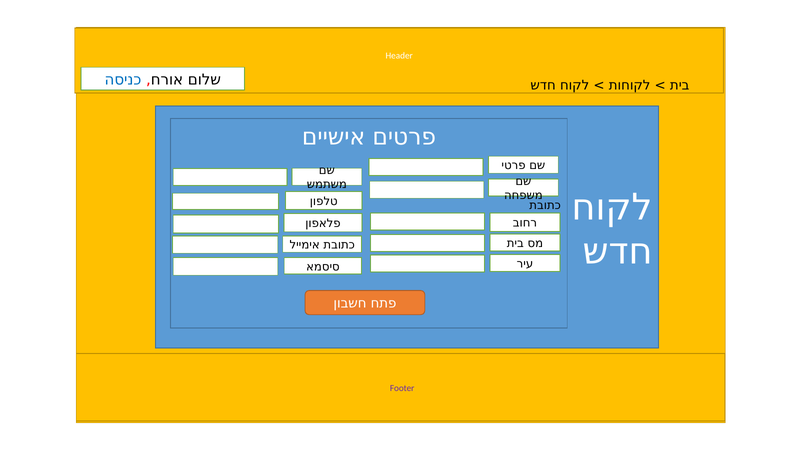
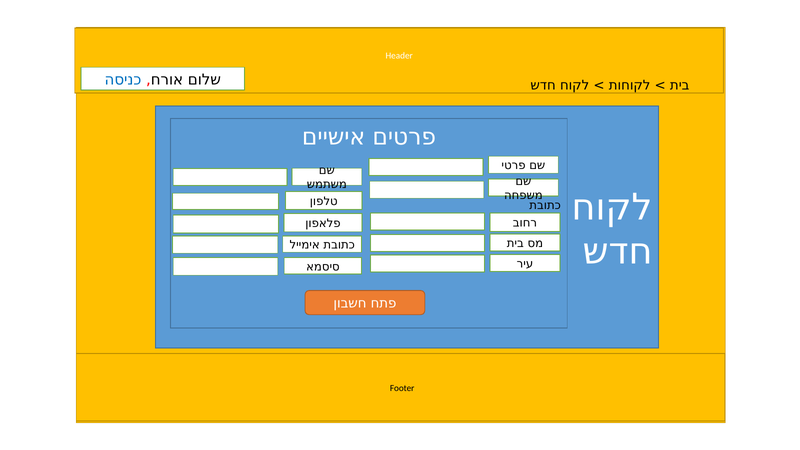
Footer colour: purple -> black (402, 388)
